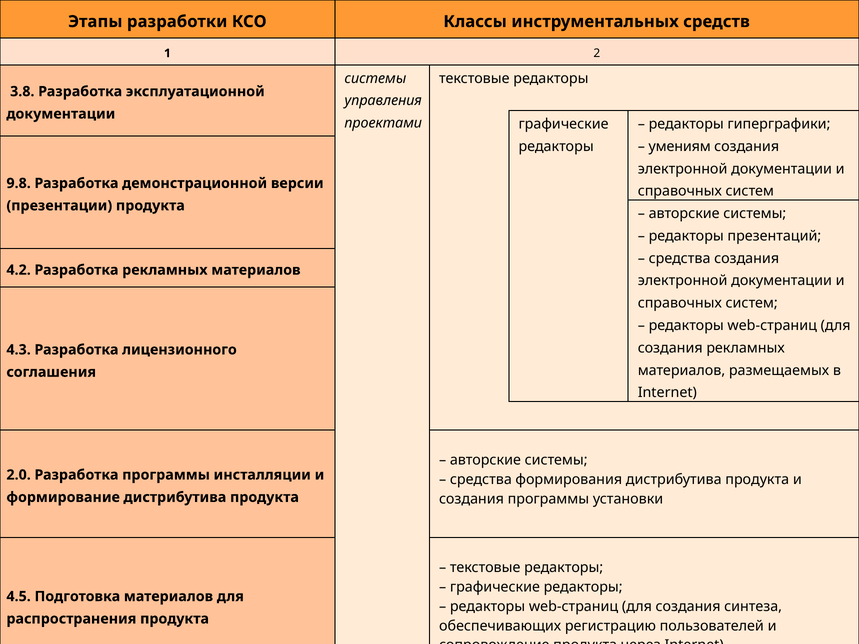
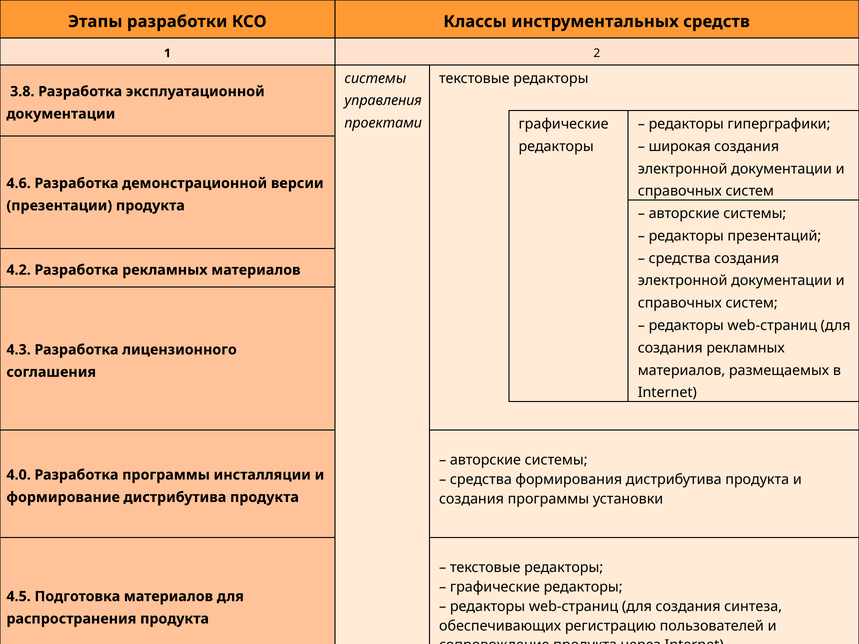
умениям: умениям -> широкая (680, 147)
9.8: 9.8 -> 4.6 (19, 183)
2.0: 2.0 -> 4.0 (19, 475)
